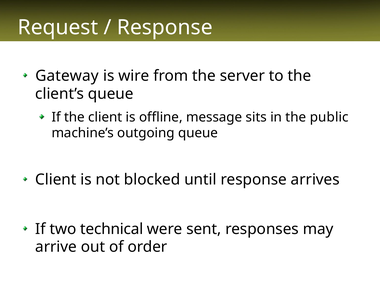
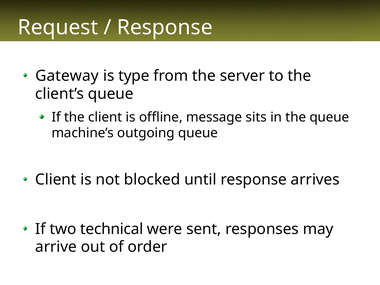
wire: wire -> type (134, 76)
the public: public -> queue (329, 117)
